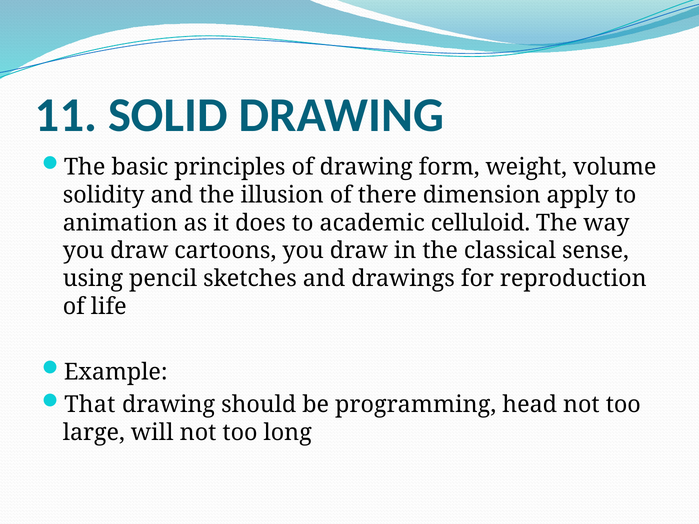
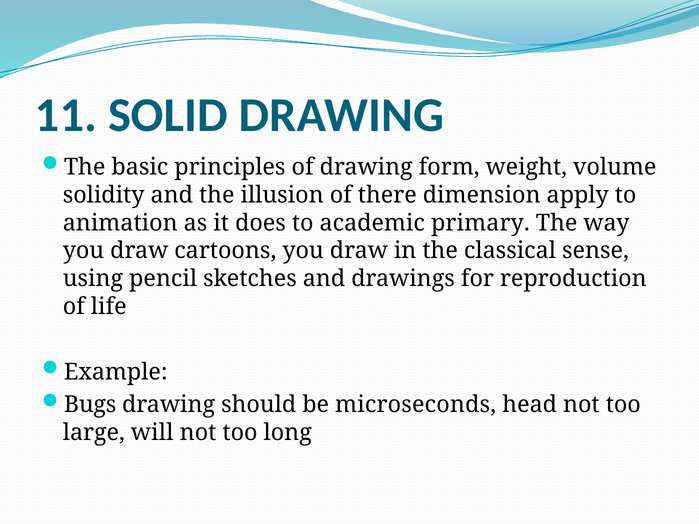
celluloid: celluloid -> primary (480, 223)
That: That -> Bugs (90, 405)
programming: programming -> microseconds (416, 405)
